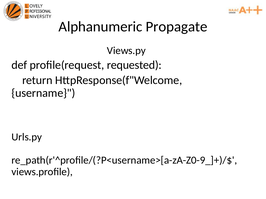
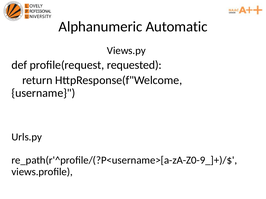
Propagate: Propagate -> Automatic (177, 27)
